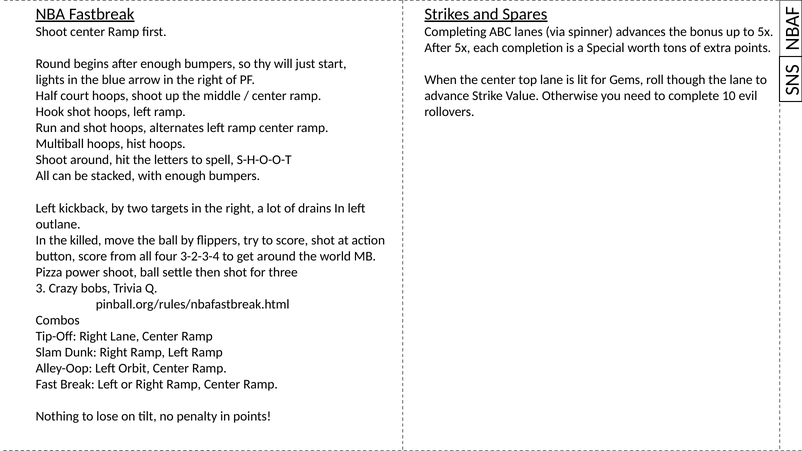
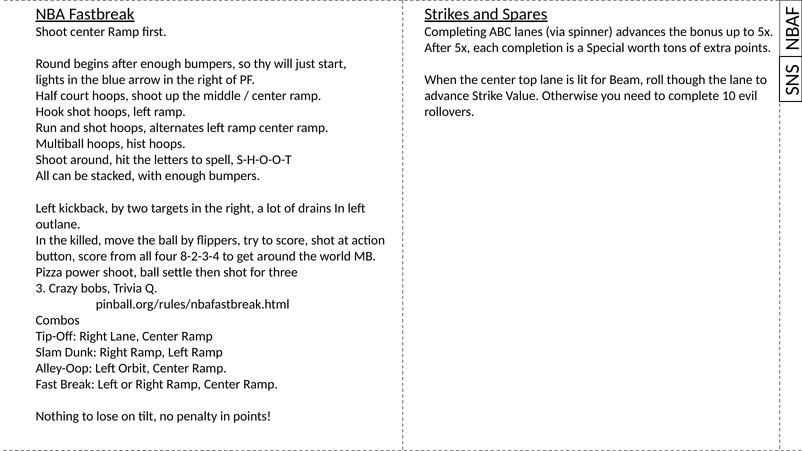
Gems: Gems -> Beam (626, 80)
3-2-3-4: 3-2-3-4 -> 8-2-3-4 (200, 256)
